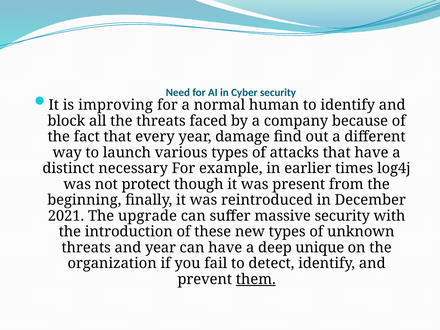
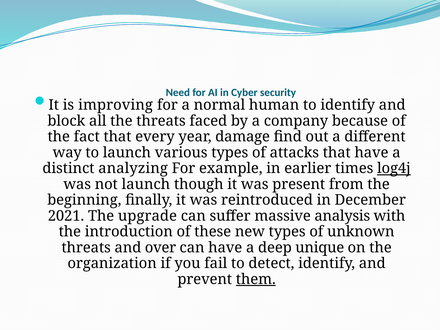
necessary: necessary -> analyzing (133, 168)
log4j underline: none -> present (394, 168)
not protect: protect -> launch (146, 184)
massive security: security -> analysis (342, 216)
and year: year -> over (161, 248)
